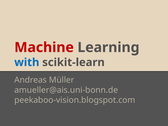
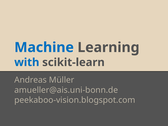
Machine colour: red -> blue (44, 47)
